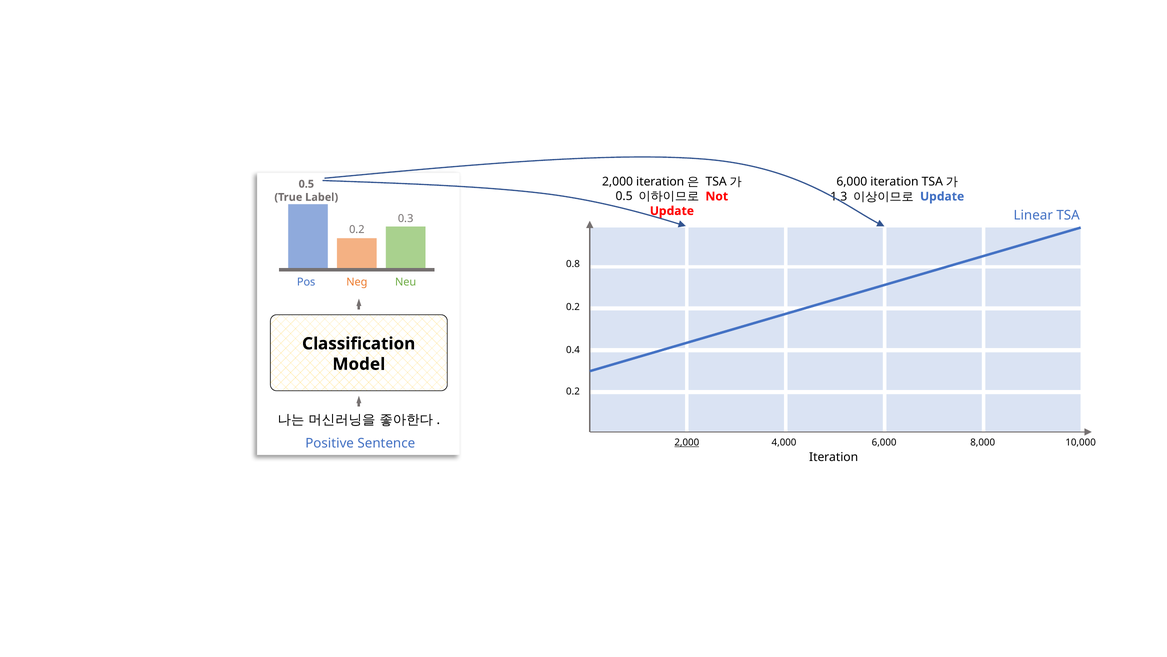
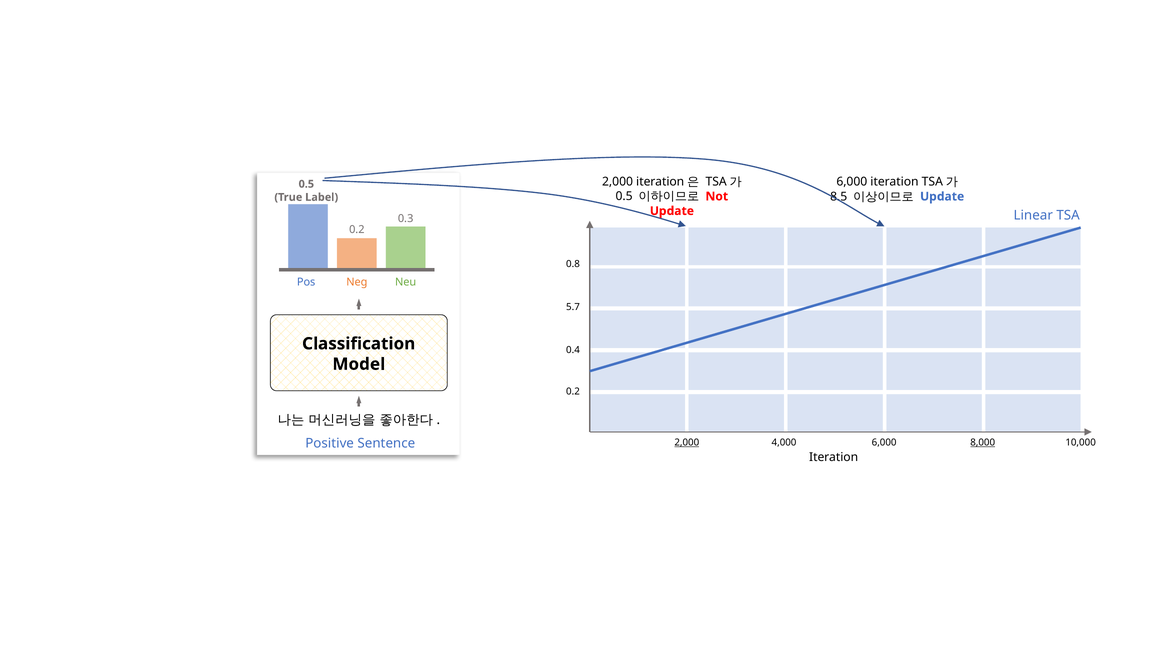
1.3: 1.3 -> 8.5 (839, 196)
0.2: 0.2 -> 5.7 (573, 307)
8,000 underline: none -> present (983, 442)
